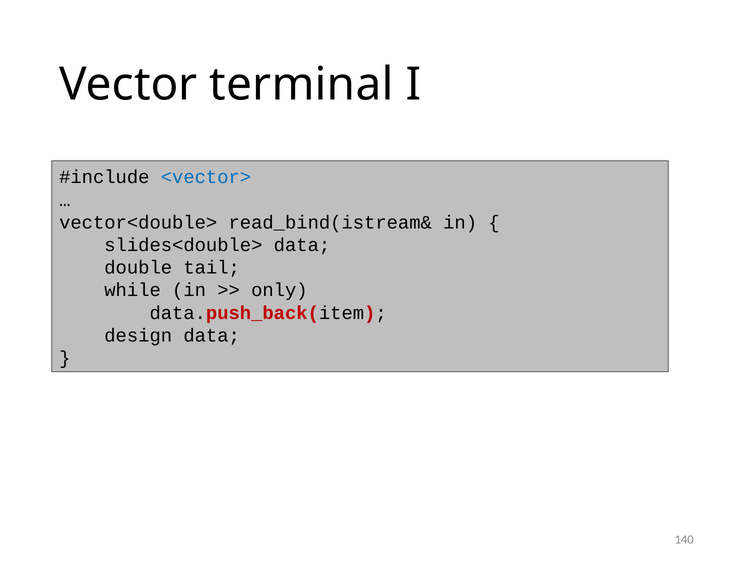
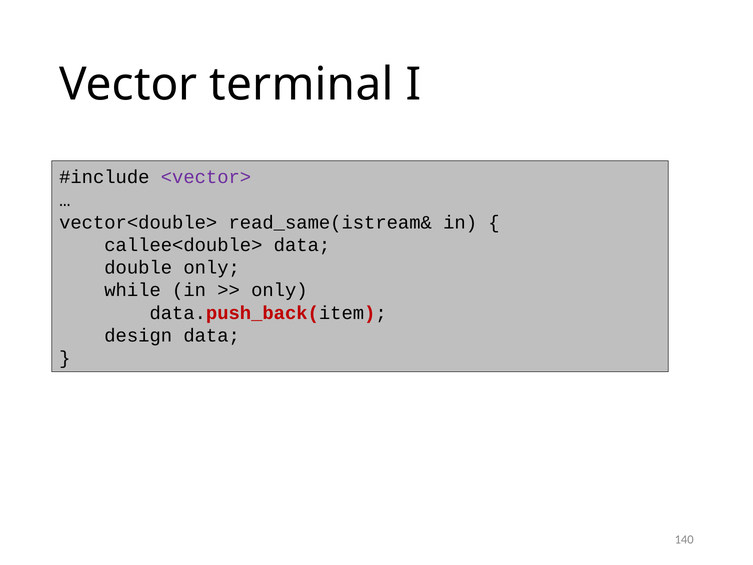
<vector> colour: blue -> purple (206, 177)
read_bind(istream&: read_bind(istream& -> read_same(istream& (330, 222)
slides<double>: slides<double> -> callee<double> (183, 245)
double tail: tail -> only (212, 268)
